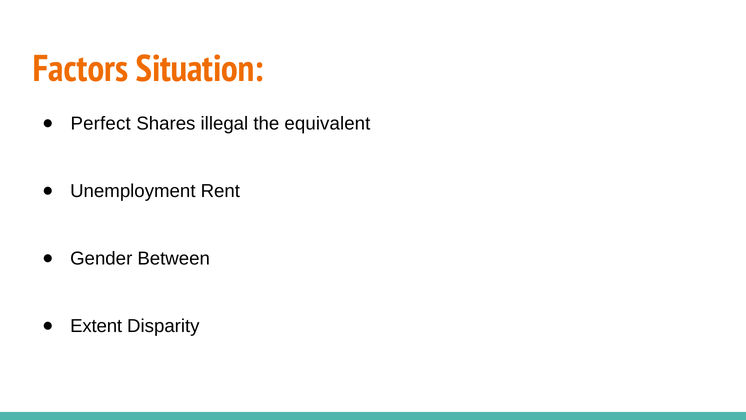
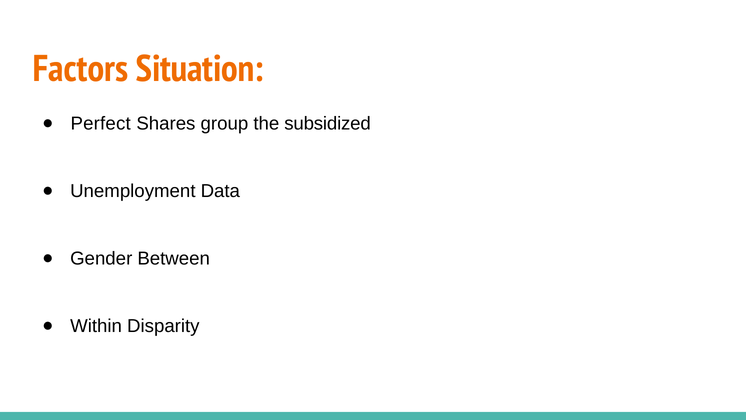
illegal: illegal -> group (224, 123)
equivalent: equivalent -> subsidized (328, 123)
Rent: Rent -> Data (220, 191)
Extent: Extent -> Within (96, 326)
